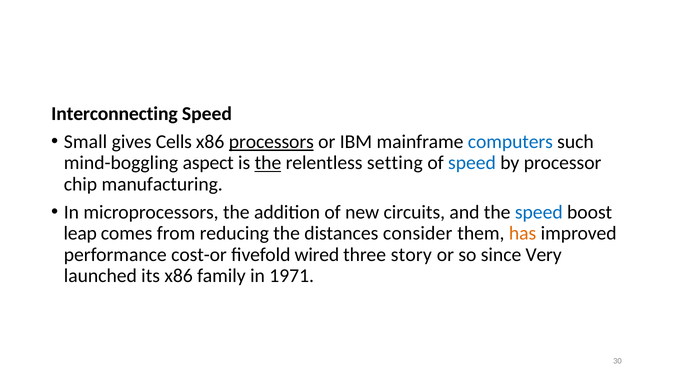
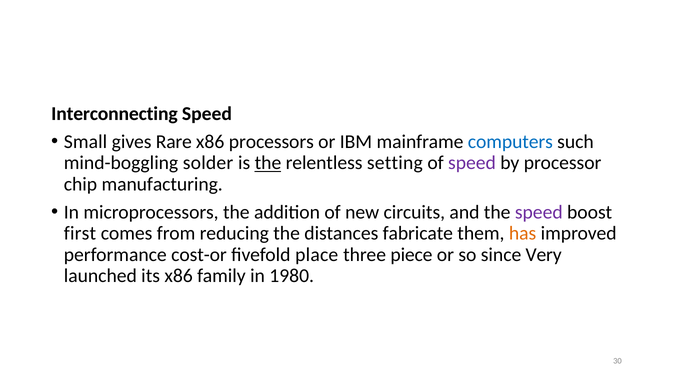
Cells: Cells -> Rare (174, 142)
processors underline: present -> none (271, 142)
aspect: aspect -> solder (208, 163)
speed colour: blue -> purple (472, 163)
speed colour: blue -> purple (539, 213)
leap: leap -> first (80, 234)
consider: consider -> fabricate (418, 234)
wired: wired -> place (317, 255)
story: story -> piece (411, 255)
1971: 1971 -> 1980 (292, 276)
